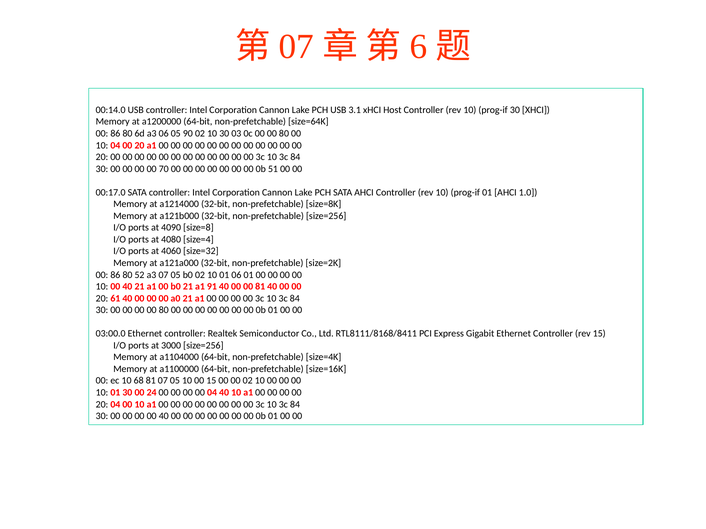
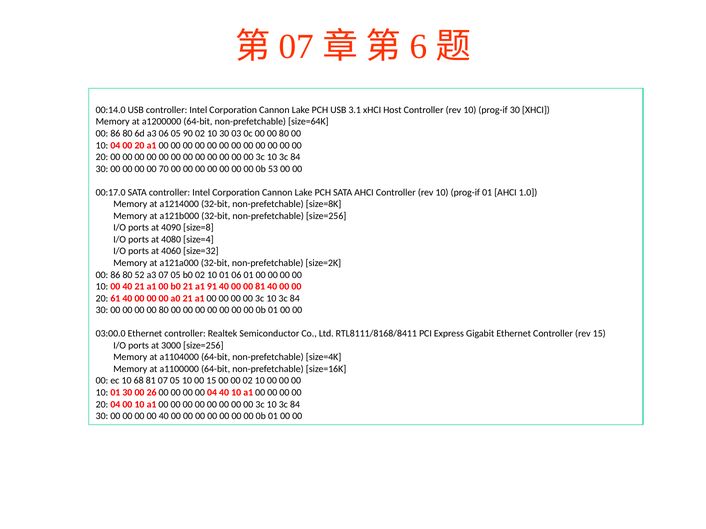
51: 51 -> 53 (273, 169)
24: 24 -> 26 (152, 393)
